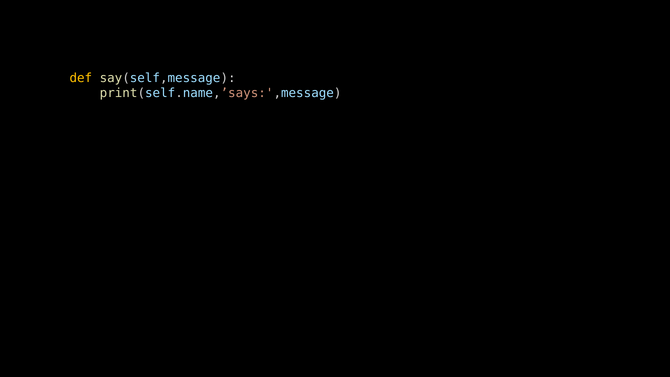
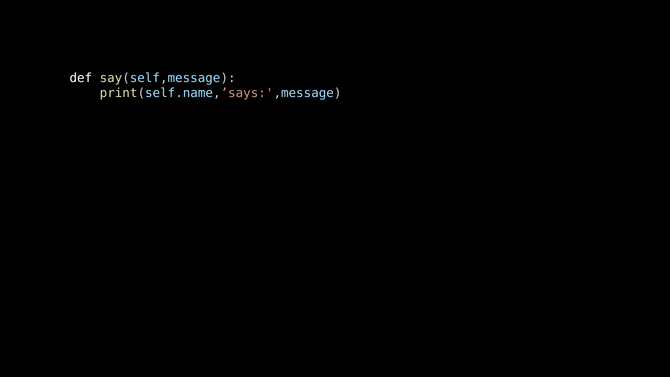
def colour: yellow -> white (81, 78)
